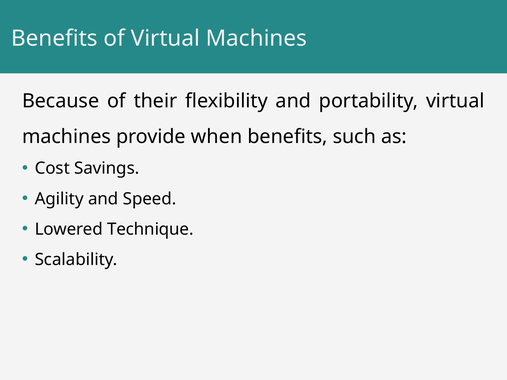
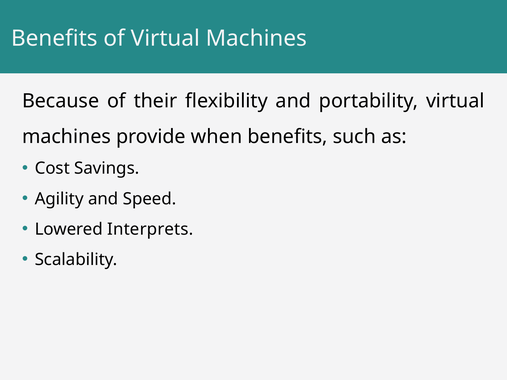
Technique: Technique -> Interprets (150, 229)
